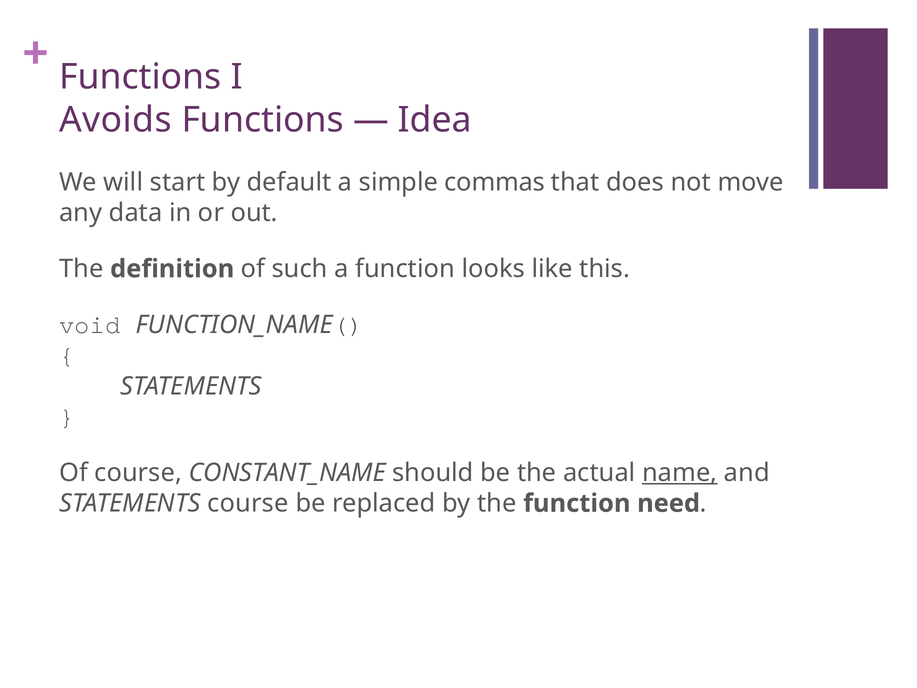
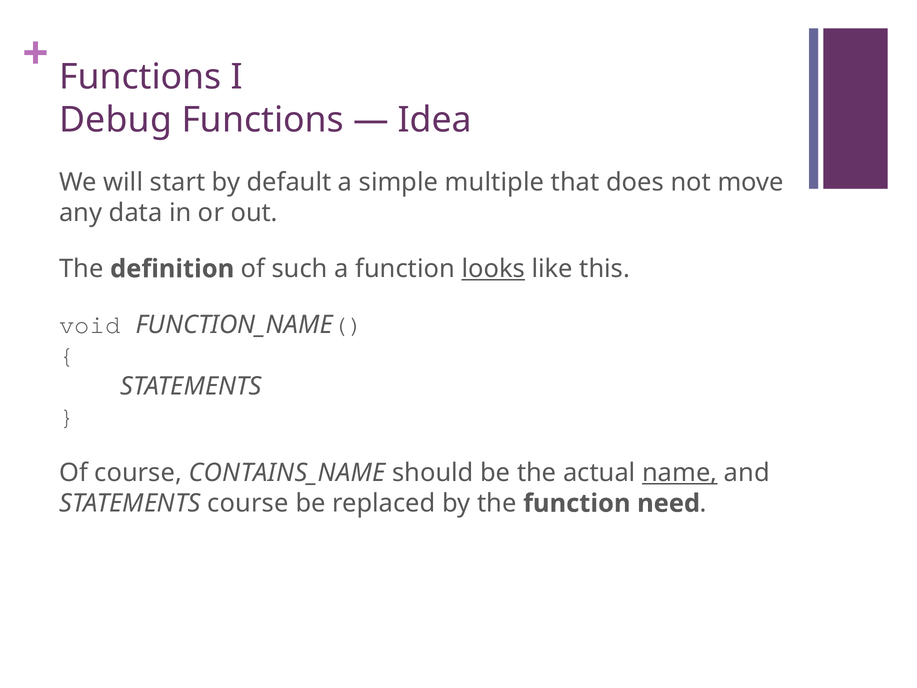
Avoids: Avoids -> Debug (116, 120)
commas: commas -> multiple (494, 182)
looks underline: none -> present (493, 269)
CONSTANT_NAME: CONSTANT_NAME -> CONTAINS_NAME (287, 473)
